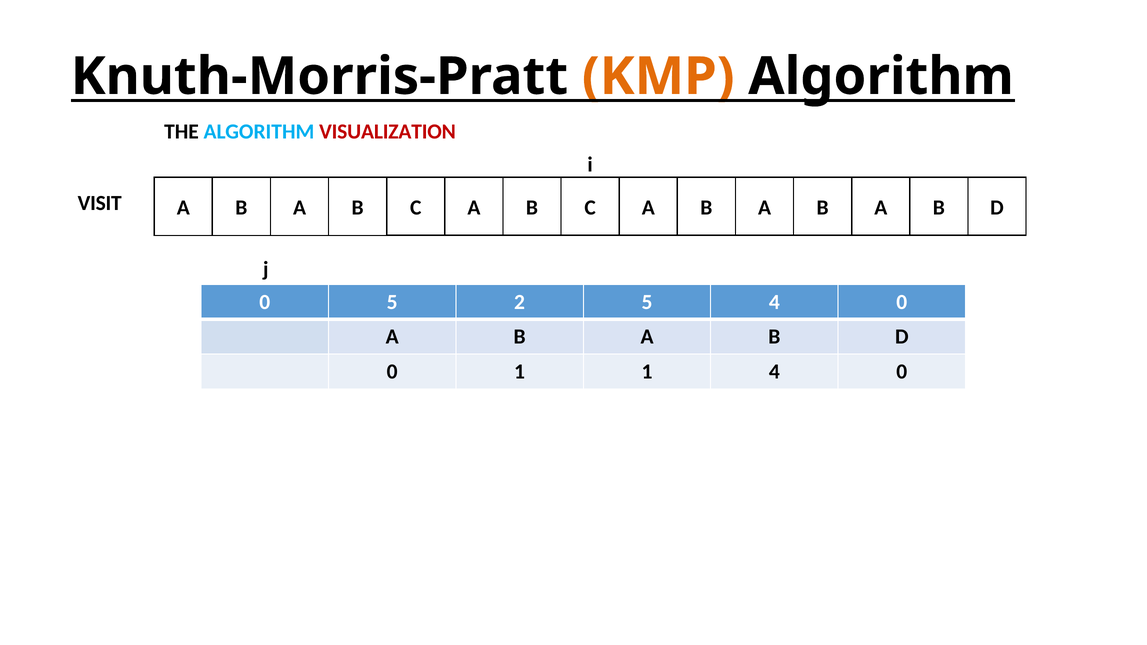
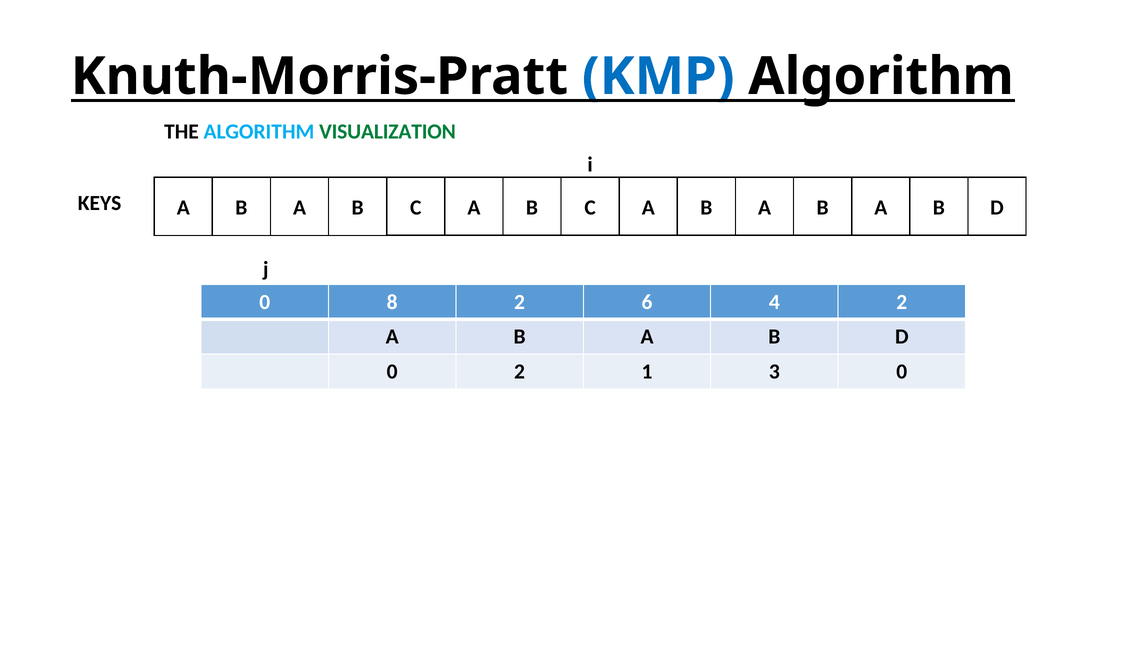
KMP colour: orange -> blue (658, 77)
VISUALIZATION colour: red -> green (387, 132)
VISIT: VISIT -> KEYS (100, 203)
0 5: 5 -> 8 (392, 302)
2 5: 5 -> 6 (647, 302)
0: 0 -> 2 (902, 302)
0 1: 1 -> 2 (520, 372)
1 4: 4 -> 3 (774, 372)
